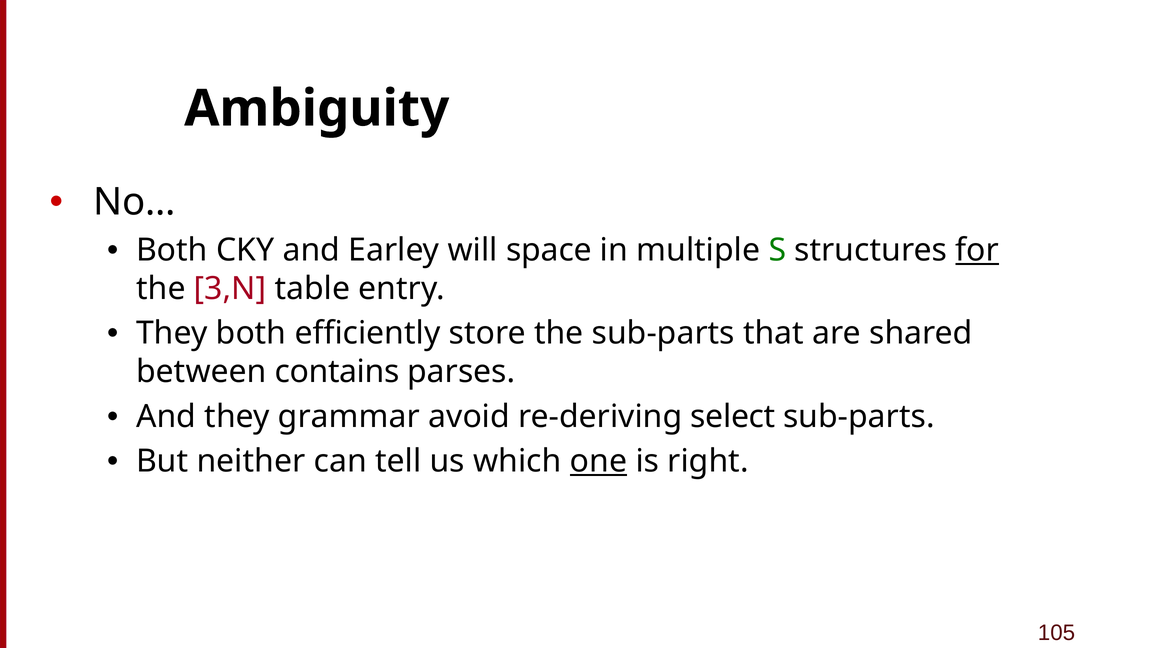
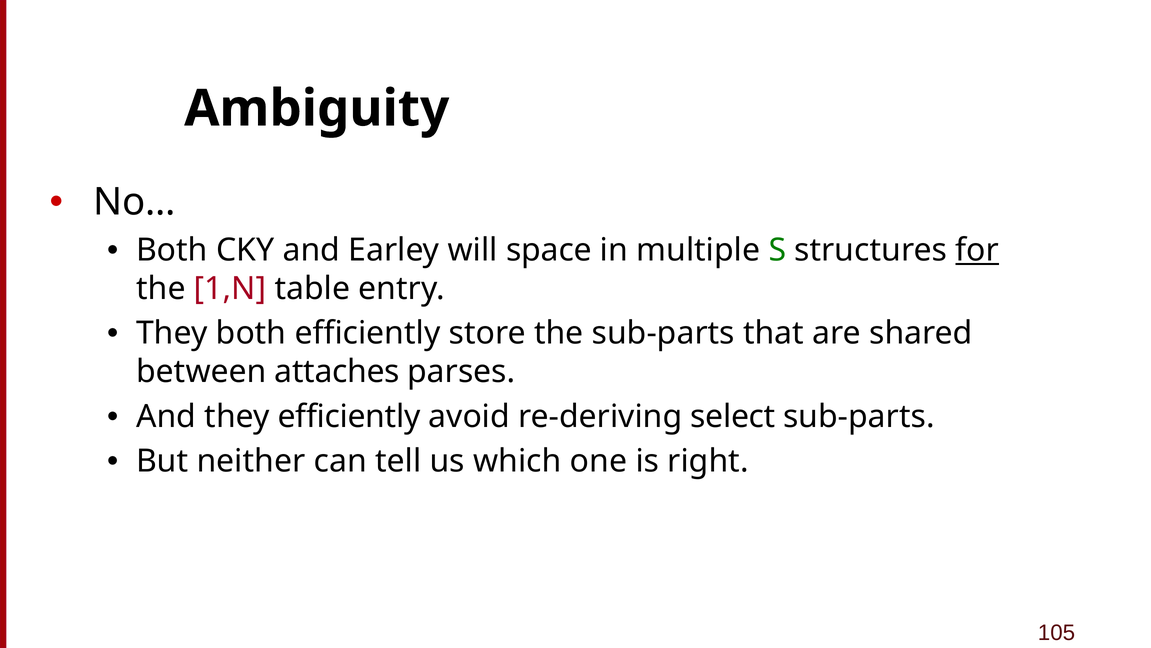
3,N: 3,N -> 1,N (230, 288)
contains: contains -> attaches (337, 371)
they grammar: grammar -> efficiently (349, 416)
one underline: present -> none (599, 461)
